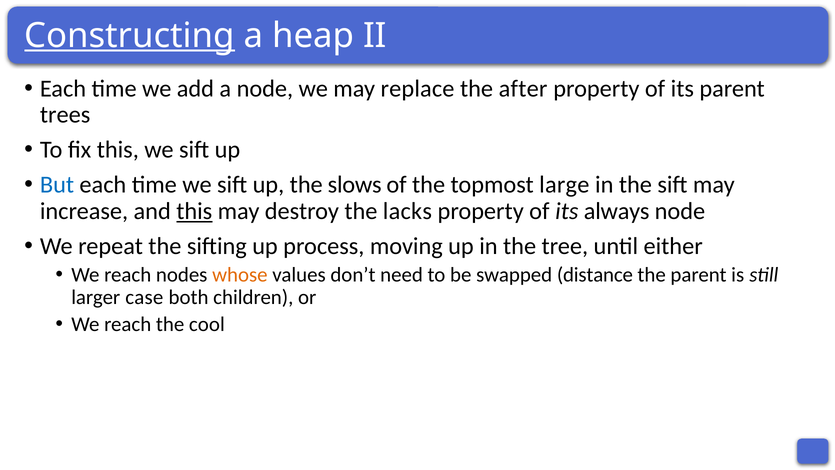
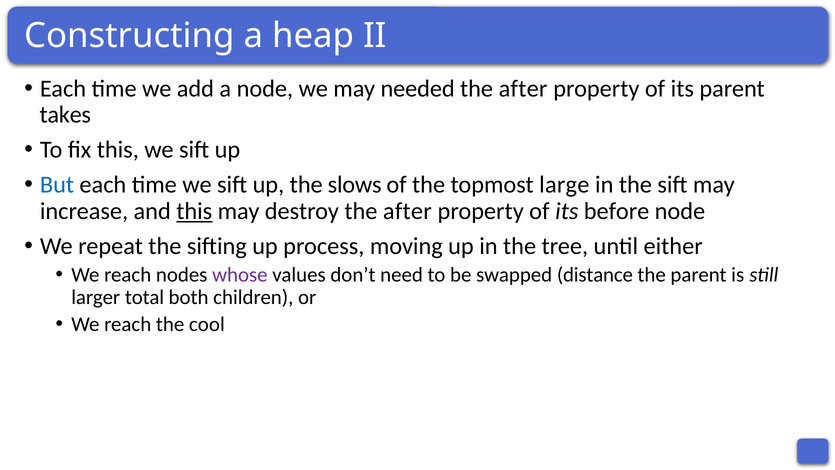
Constructing underline: present -> none (130, 36)
replace: replace -> needed (418, 89)
trees: trees -> takes (65, 115)
destroy the lacks: lacks -> after (407, 211)
always: always -> before (617, 211)
whose colour: orange -> purple (240, 275)
case: case -> total (145, 297)
